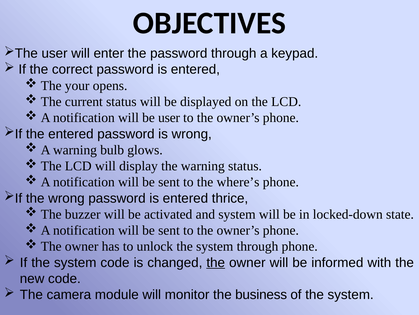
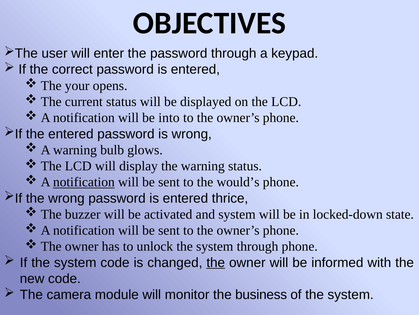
be user: user -> into (169, 118)
notification underline: none -> present (84, 182)
where’s: where’s -> would’s (238, 182)
